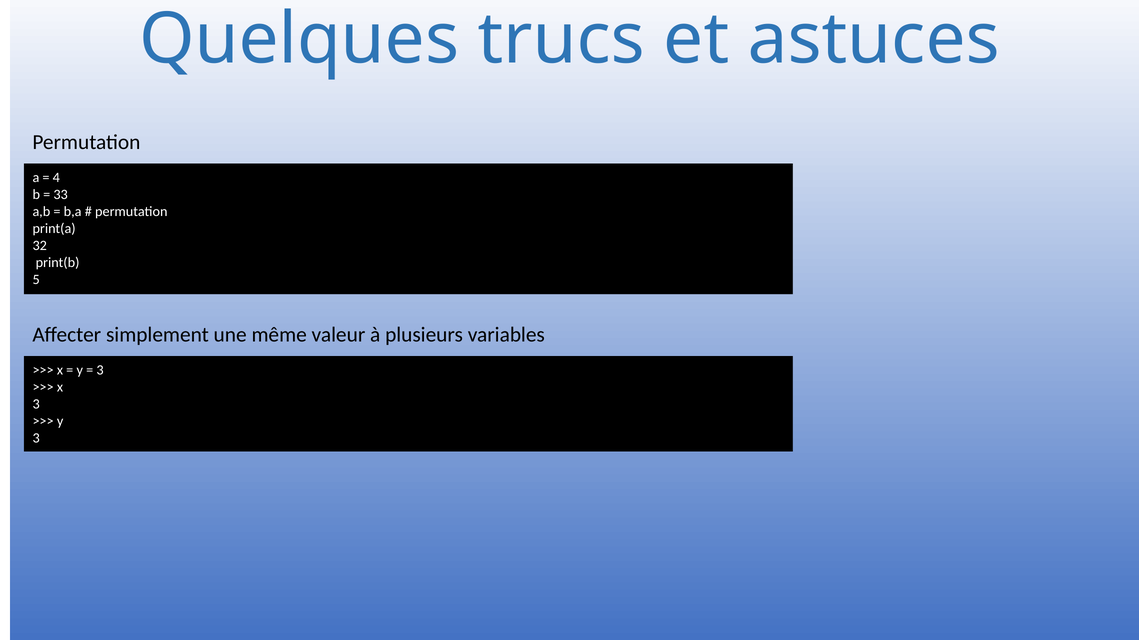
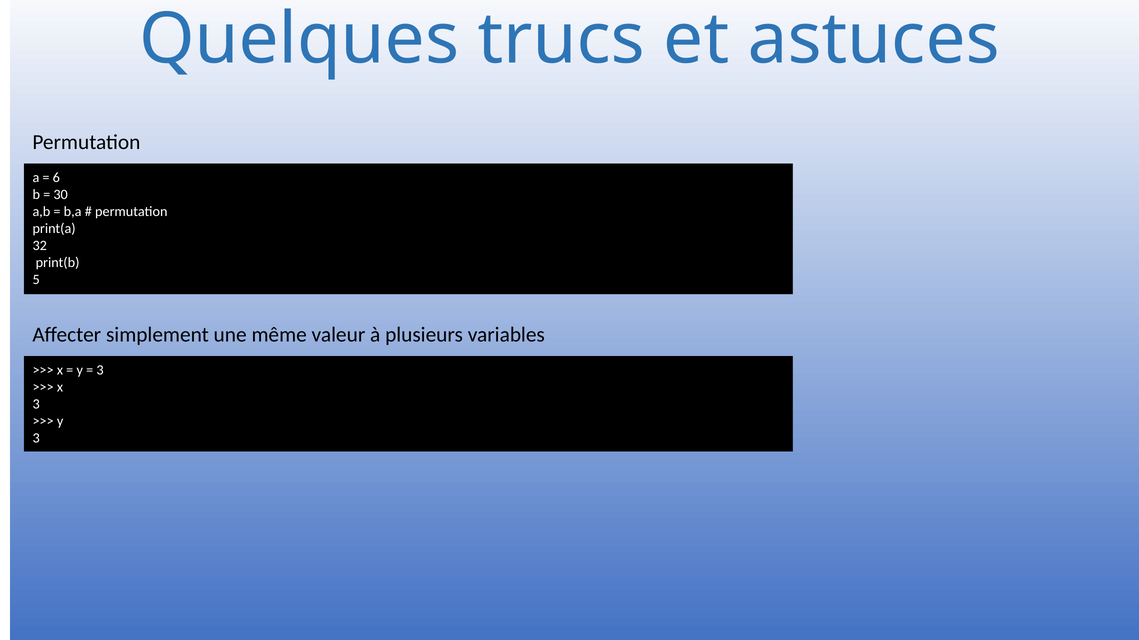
4: 4 -> 6 (56, 178)
33: 33 -> 30 (61, 195)
